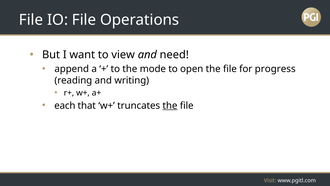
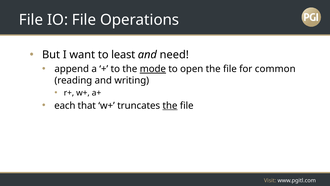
view: view -> least (123, 55)
mode underline: none -> present (153, 69)
progress: progress -> common (275, 69)
